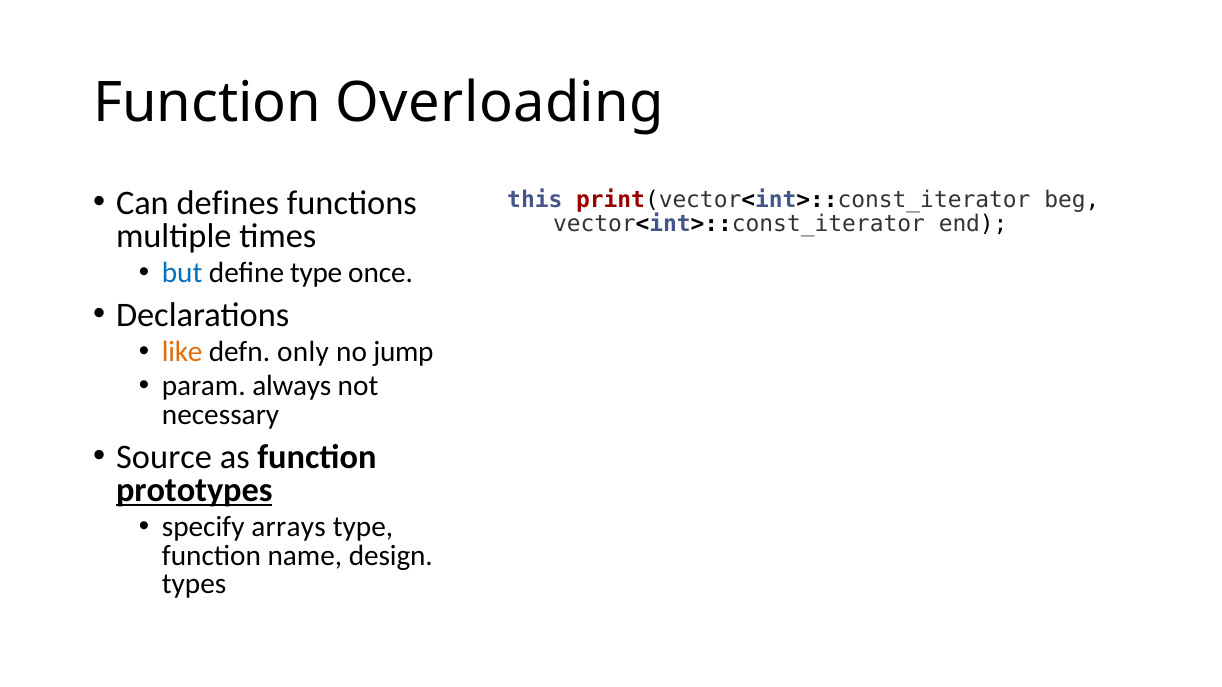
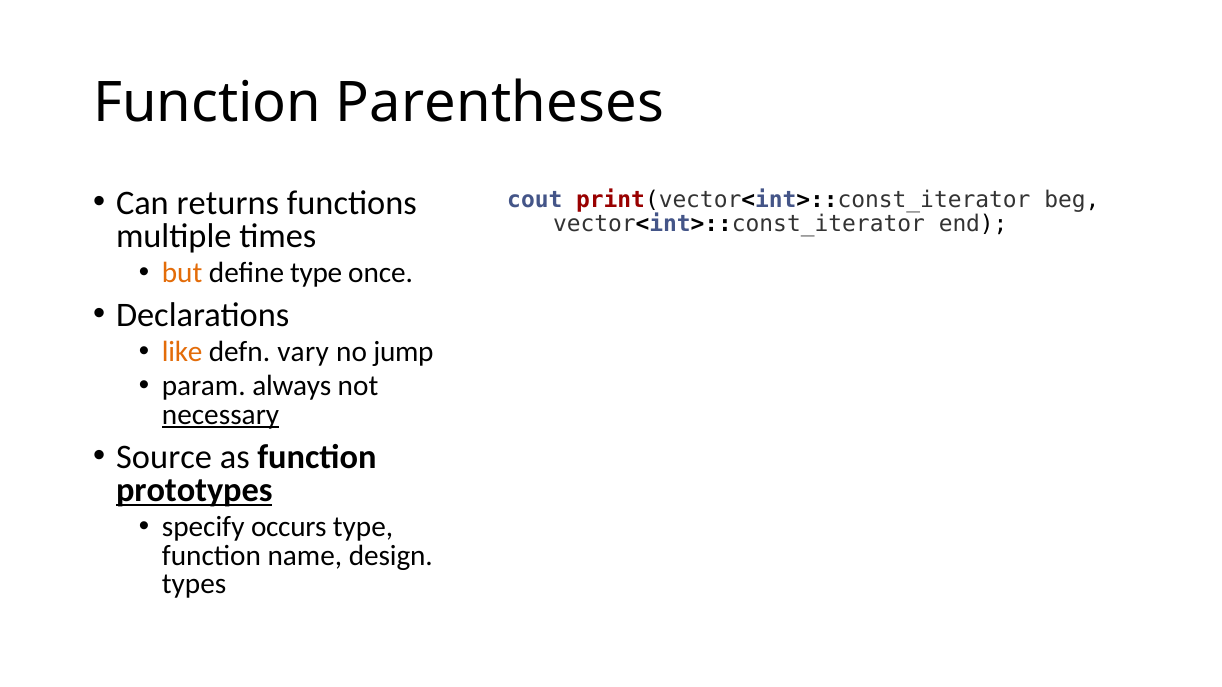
Overloading: Overloading -> Parentheses (500, 103)
defines: defines -> returns (228, 203)
this: this -> cout (535, 200)
but colour: blue -> orange (182, 273)
only: only -> vary (303, 352)
necessary underline: none -> present (221, 415)
arrays: arrays -> occurs (289, 527)
